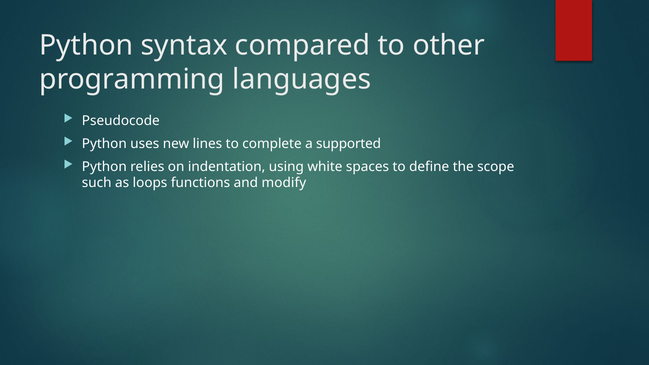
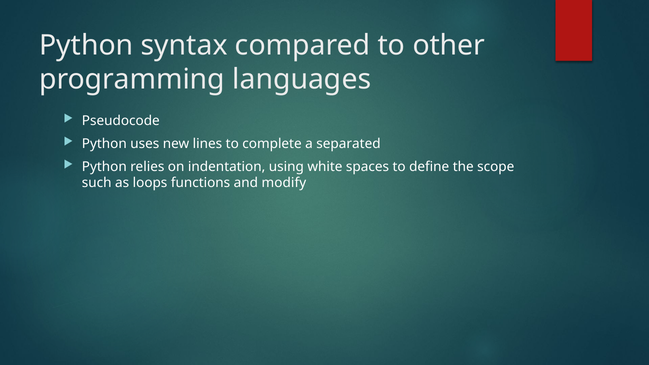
supported: supported -> separated (348, 144)
